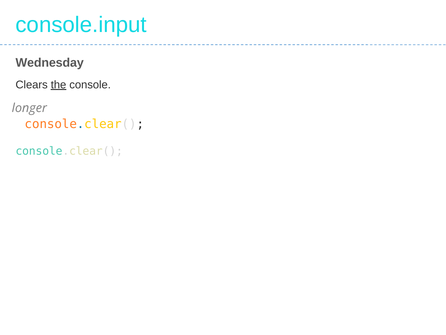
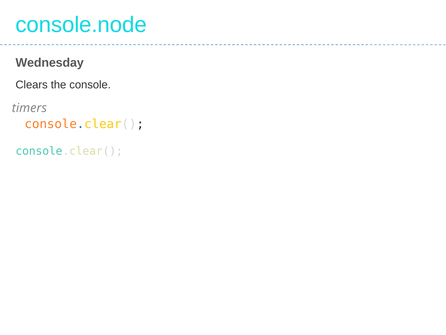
console.input: console.input -> console.node (81, 25)
the underline: present -> none (59, 85)
longer: longer -> timers (29, 108)
